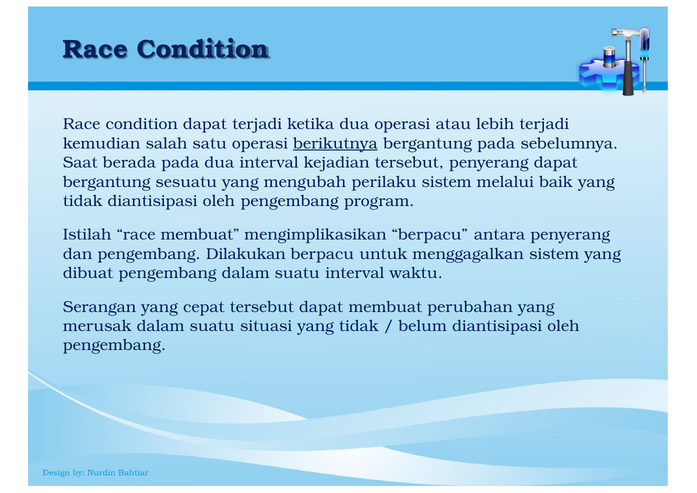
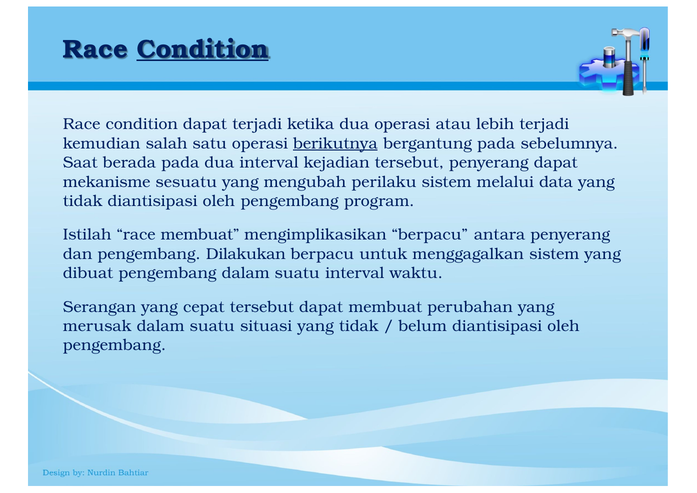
Condition underline: none -> present (203, 49)
bergantung: bergantung -> mekanisme (107, 182)
baik: baik -> data (556, 182)
